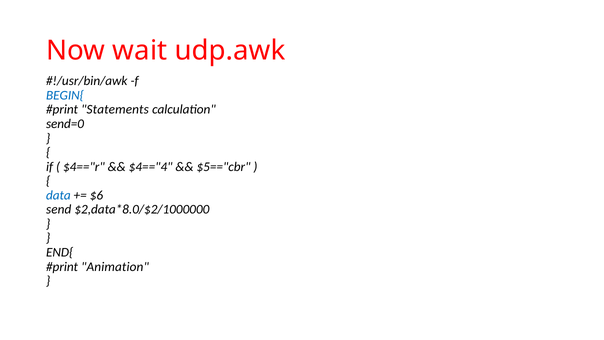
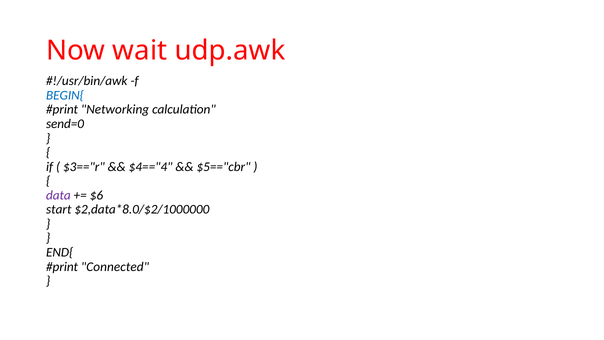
Statements: Statements -> Networking (115, 110)
$4=="r: $4=="r -> $3=="r (84, 167)
data colour: blue -> purple (58, 195)
send: send -> start (59, 209)
Animation: Animation -> Connected (115, 266)
